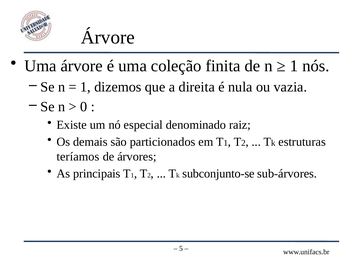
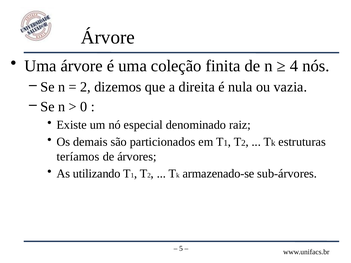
1: 1 -> 4 (294, 66)
1: 1 -> 2 (85, 87)
principais: principais -> utilizando (97, 174)
subconjunto-se: subconjunto-se -> armazenado-se (218, 174)
